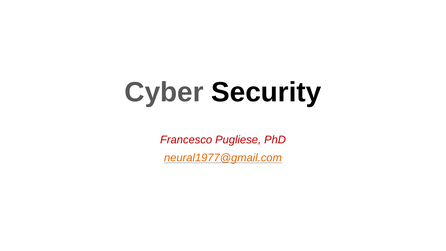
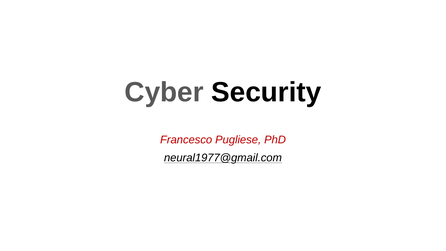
neural1977@gmail.com colour: orange -> black (223, 158)
